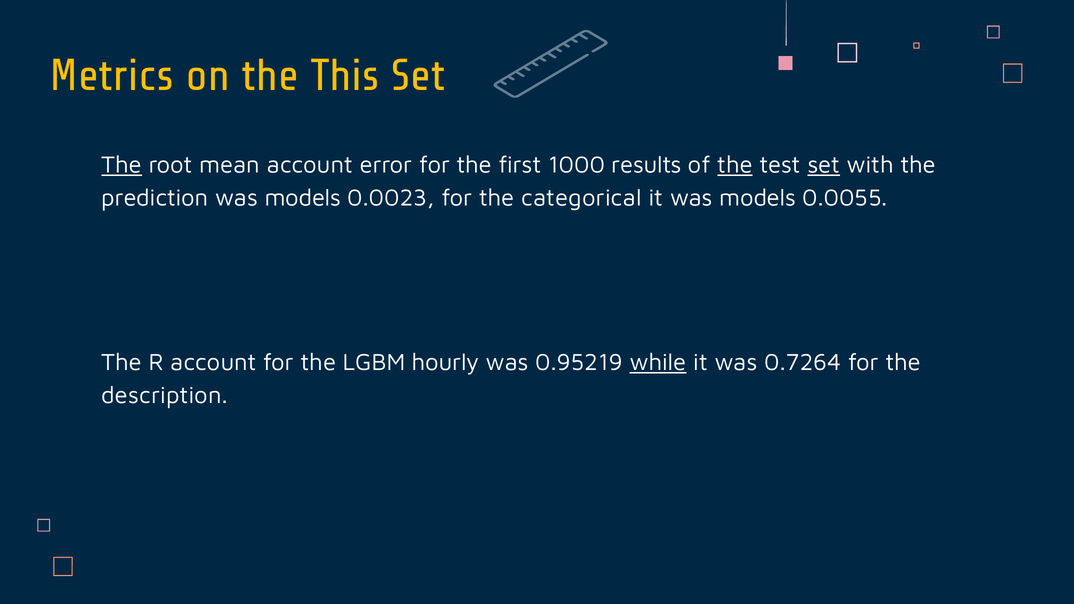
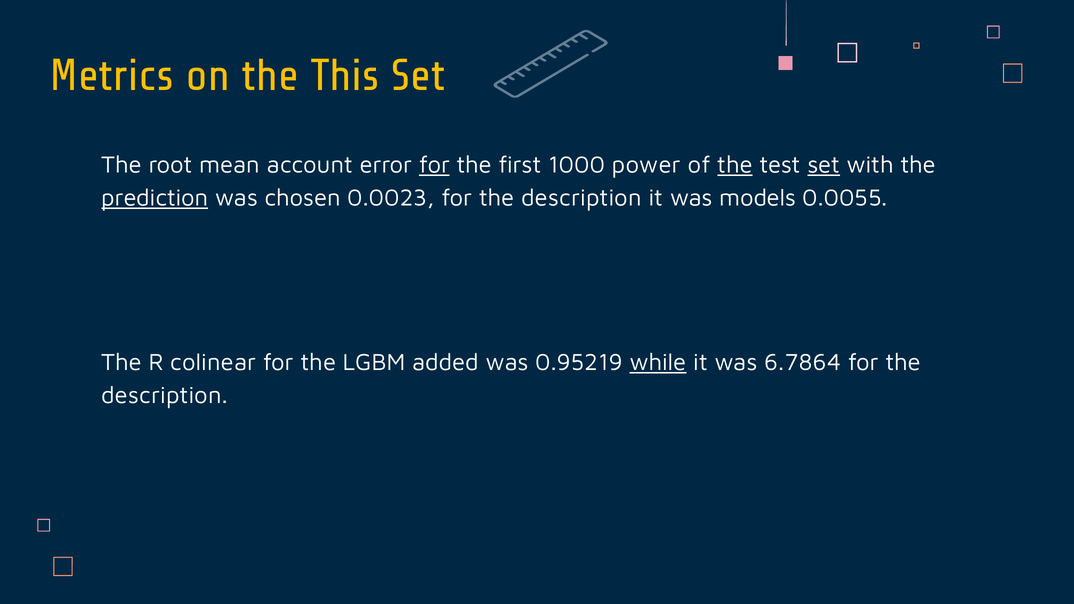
The underline: present -> none (122, 165)
for underline: none -> present (435, 165)
results: results -> power (646, 165)
prediction underline: none -> present (155, 198)
models: models -> chosen (303, 198)
0.0023 for the categorical: categorical -> description (581, 198)
R account: account -> colinear (213, 362)
hourly: hourly -> added (445, 362)
0.7264: 0.7264 -> 6.7864 (803, 362)
